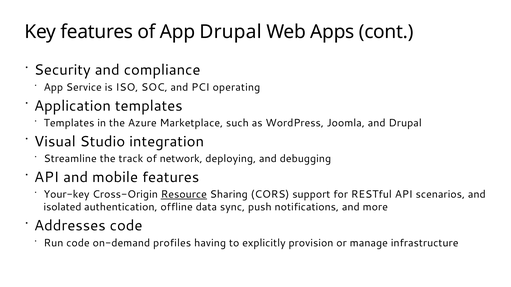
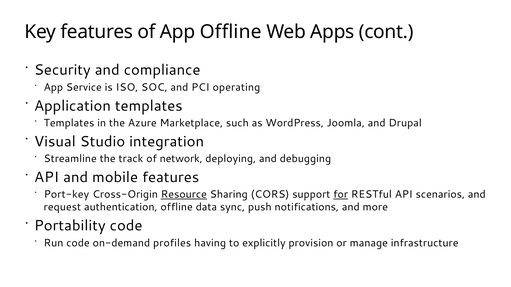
App Drupal: Drupal -> Offline (231, 32)
Your-key: Your-key -> Port-key (66, 195)
for underline: none -> present (341, 195)
isolated: isolated -> request (62, 207)
Addresses: Addresses -> Portability (70, 226)
